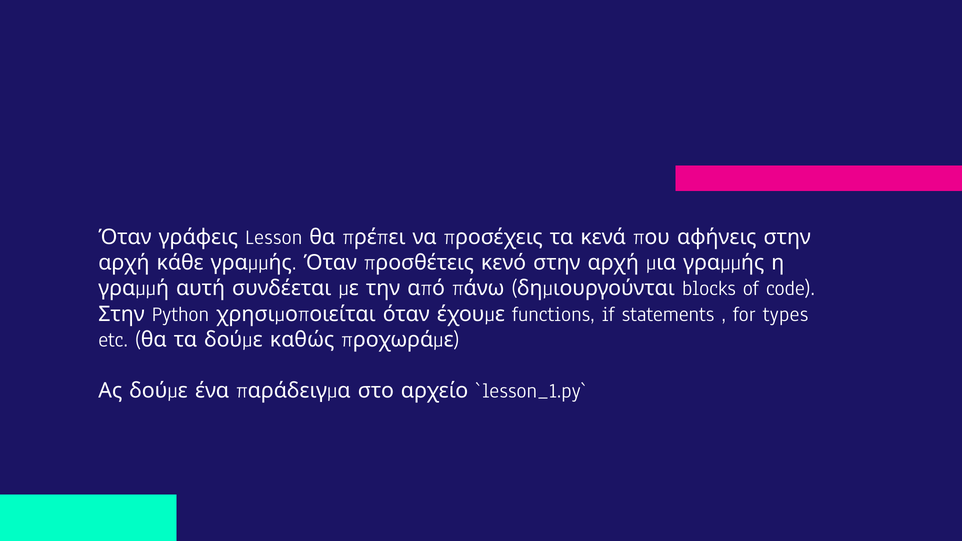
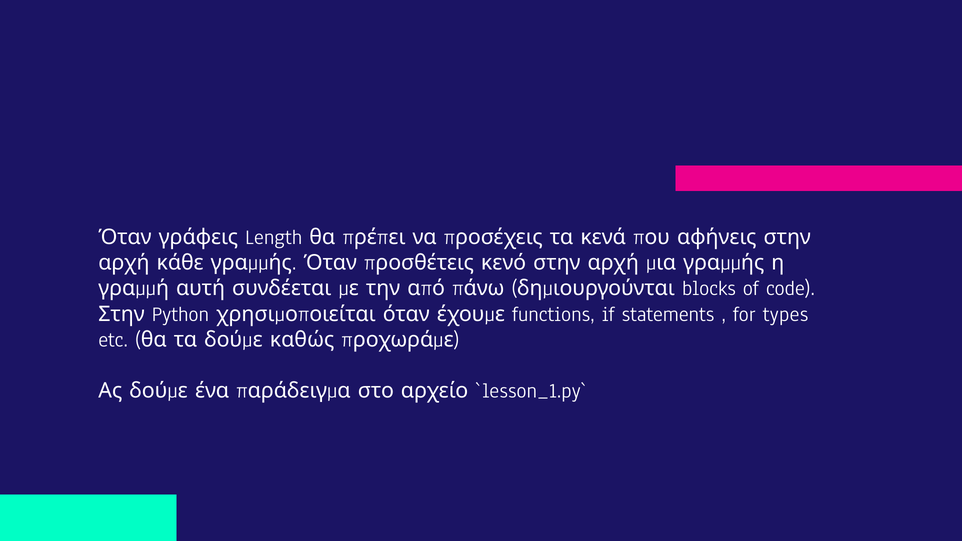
Lesson: Lesson -> Length (274, 237)
